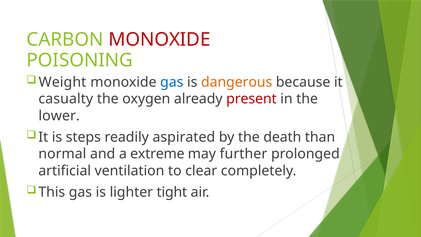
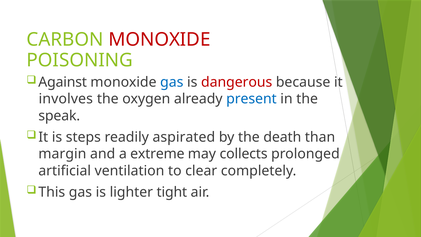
Weight: Weight -> Against (63, 82)
dangerous colour: orange -> red (237, 82)
casualty: casualty -> involves (66, 99)
present colour: red -> blue (251, 99)
lower: lower -> speak (59, 116)
normal: normal -> margin (62, 154)
further: further -> collects (244, 154)
